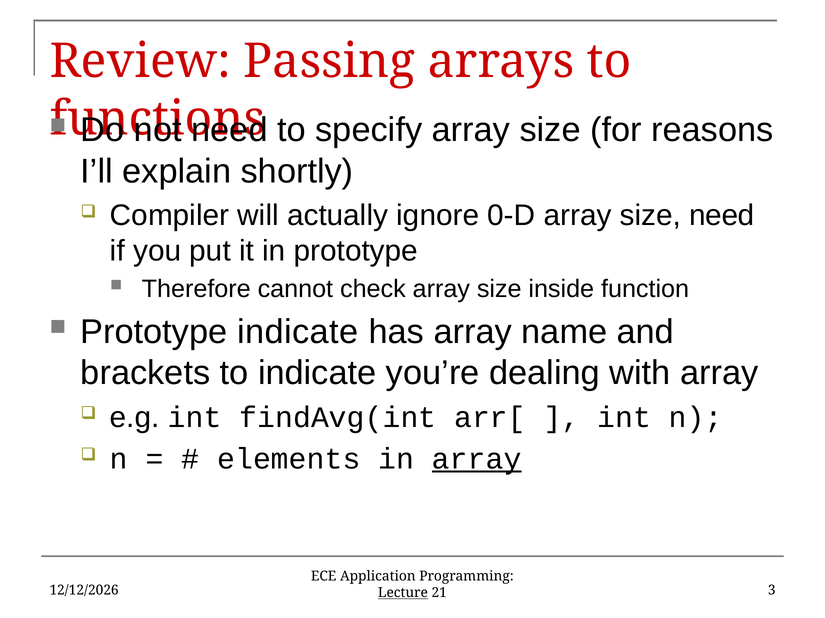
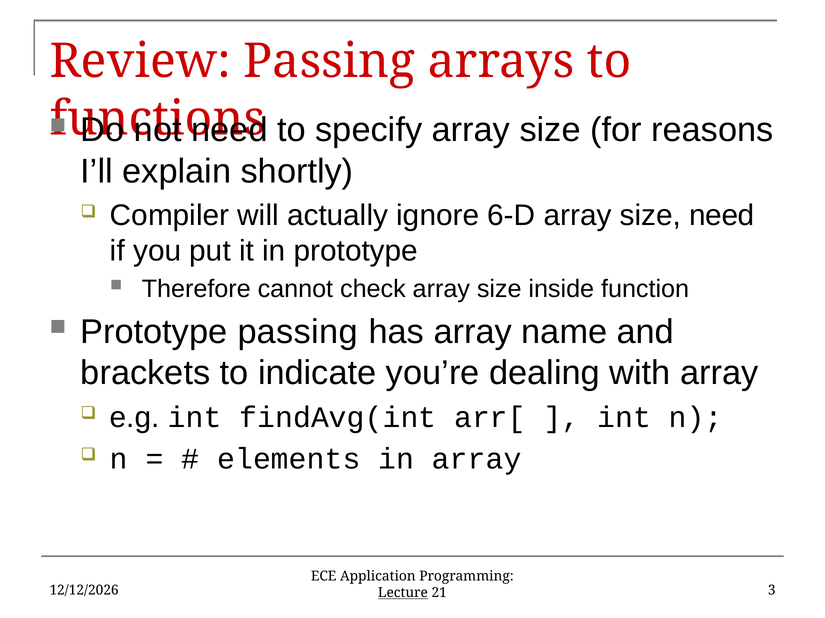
0-D: 0-D -> 6-D (511, 216)
Prototype indicate: indicate -> passing (298, 332)
array underline: present -> none (477, 459)
